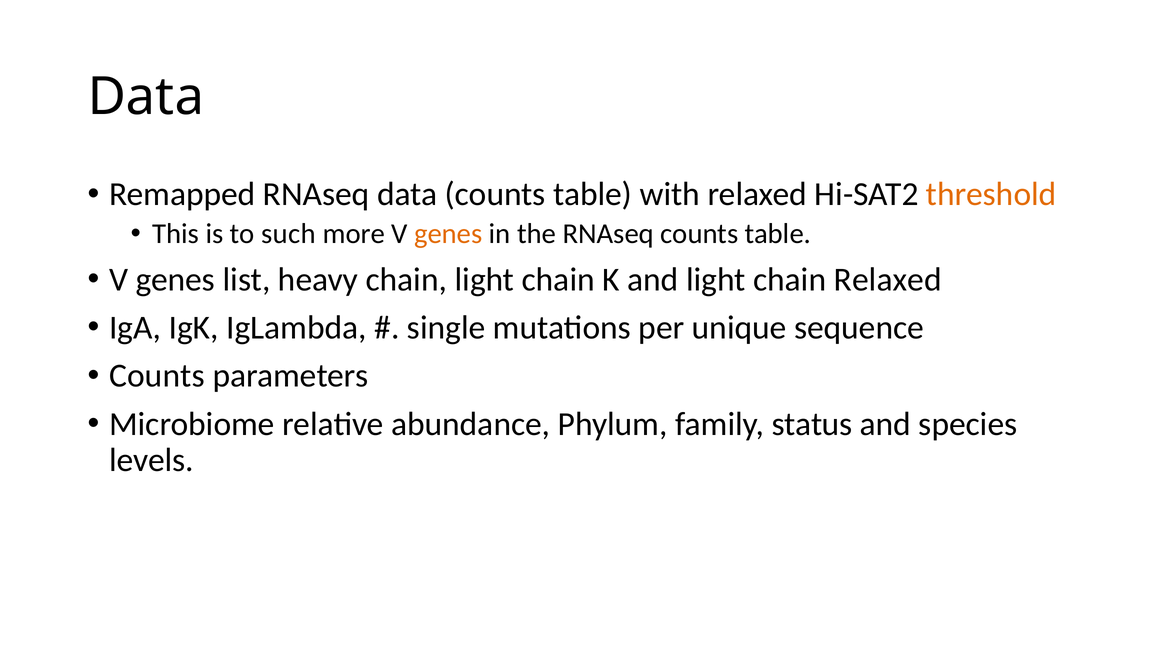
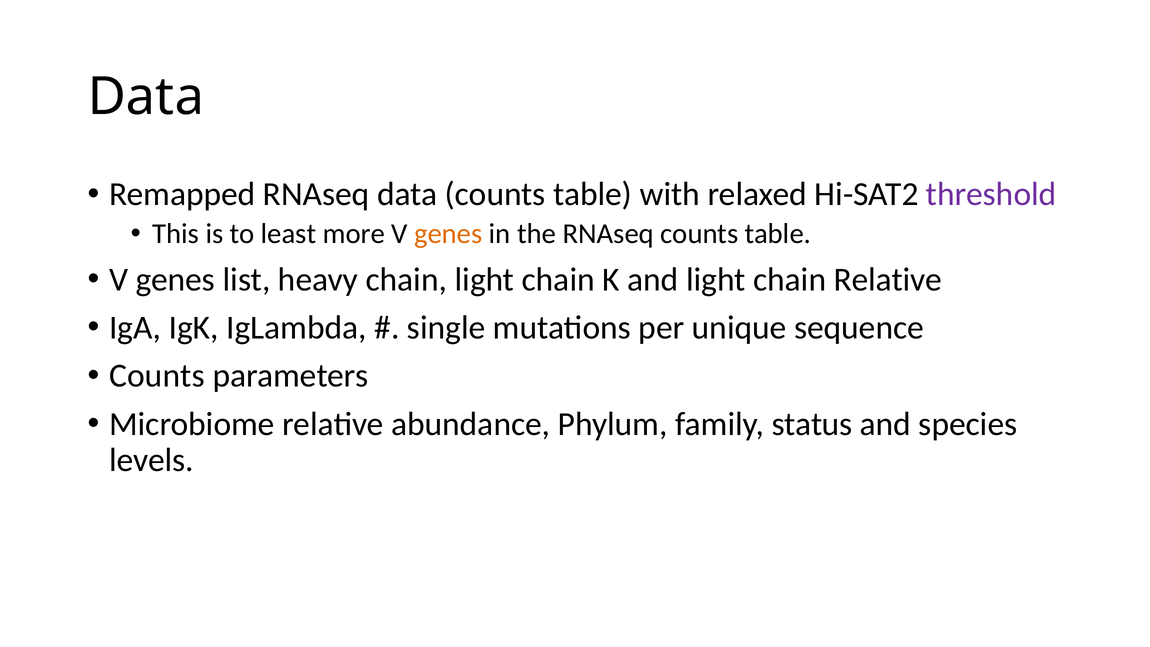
threshold colour: orange -> purple (991, 194)
such: such -> least (289, 234)
chain Relaxed: Relaxed -> Relative (888, 279)
